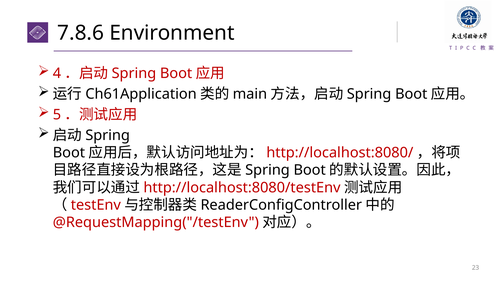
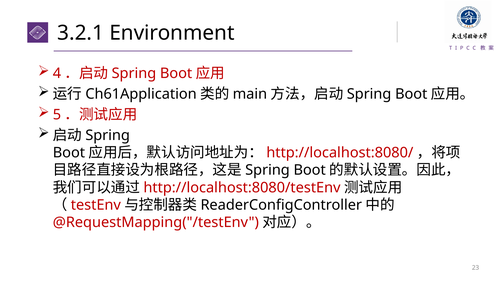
7.8.6: 7.8.6 -> 3.2.1 (81, 33)
